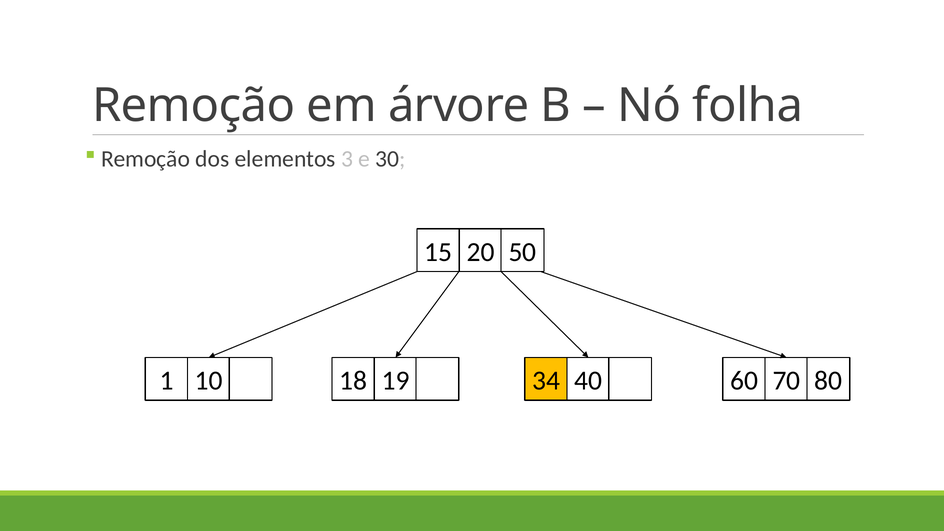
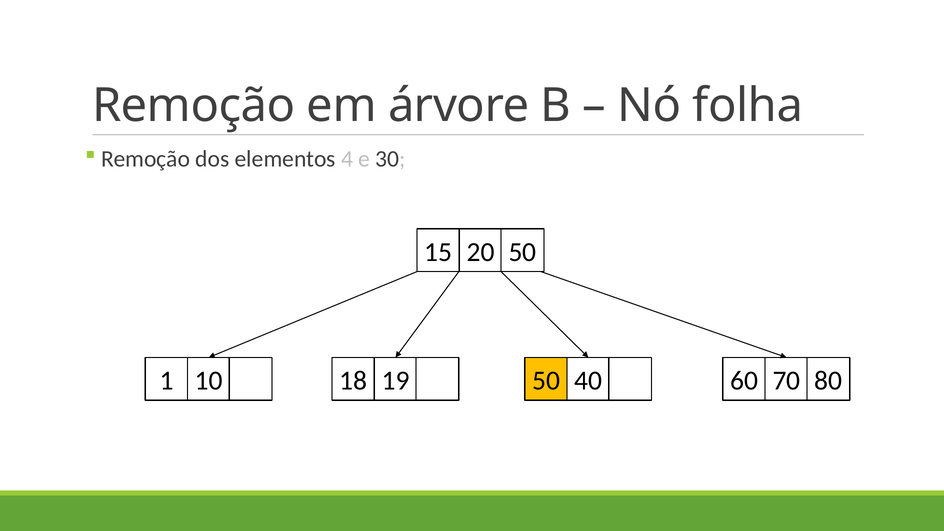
3: 3 -> 4 (347, 159)
19 34: 34 -> 50 (546, 381)
